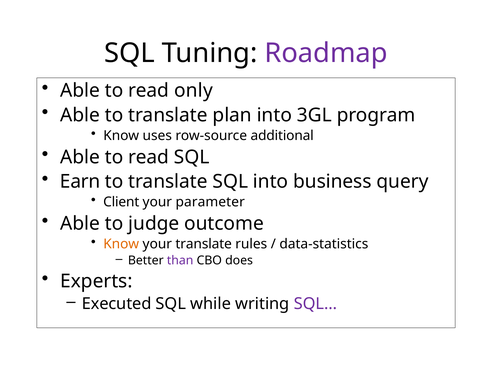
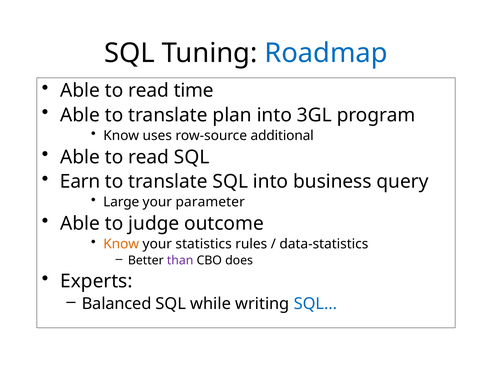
Roadmap colour: purple -> blue (326, 53)
only: only -> time (194, 91)
Client: Client -> Large (121, 202)
your translate: translate -> statistics (204, 244)
Executed: Executed -> Balanced (117, 304)
SQL… colour: purple -> blue (315, 304)
